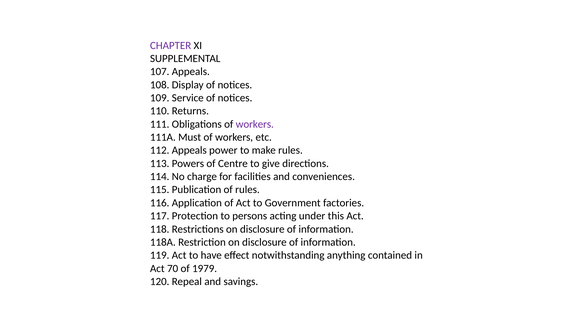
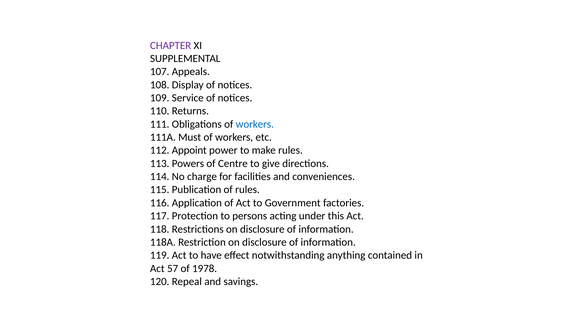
workers colour: purple -> blue (255, 124)
112 Appeals: Appeals -> Appoint (189, 150)
70: 70 -> 57 (173, 268)
1979: 1979 -> 1978 (205, 268)
